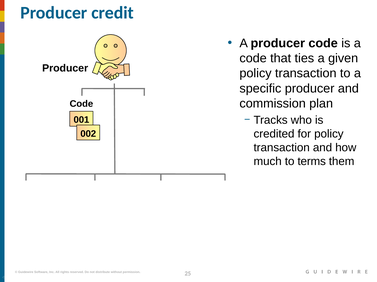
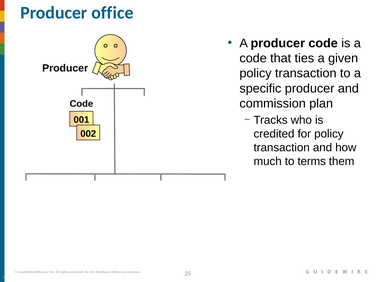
credit: credit -> office (112, 13)
